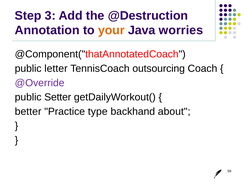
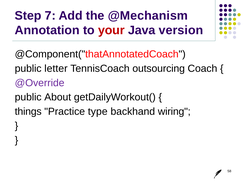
3: 3 -> 7 (50, 16)
@Destruction: @Destruction -> @Mechanism (148, 16)
your colour: orange -> red (111, 30)
worries: worries -> version (181, 30)
Setter: Setter -> About (58, 97)
better: better -> things (28, 112)
about: about -> wiring (174, 112)
